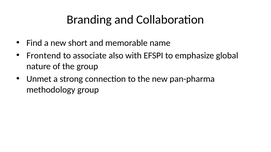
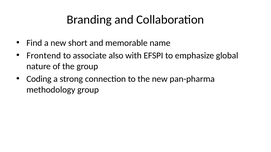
Unmet: Unmet -> Coding (39, 79)
